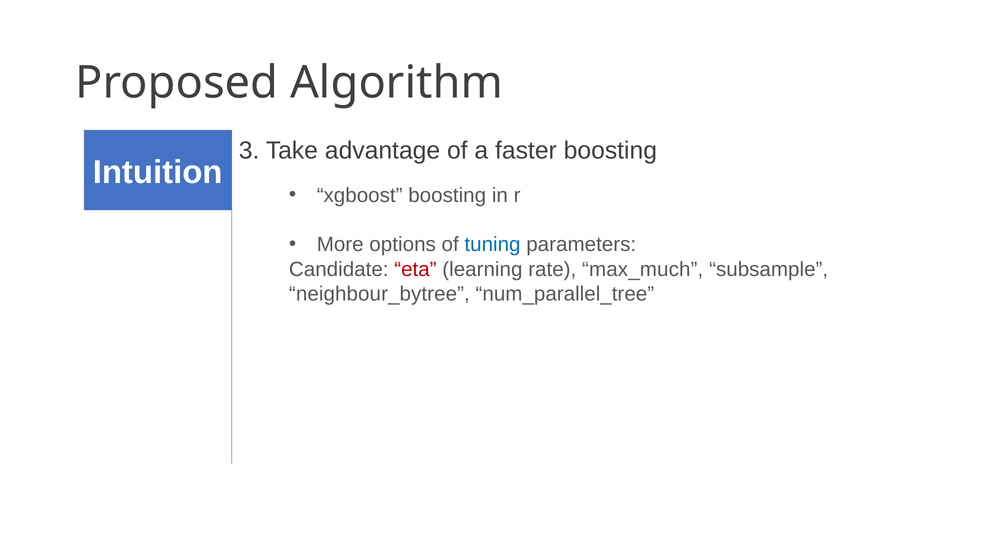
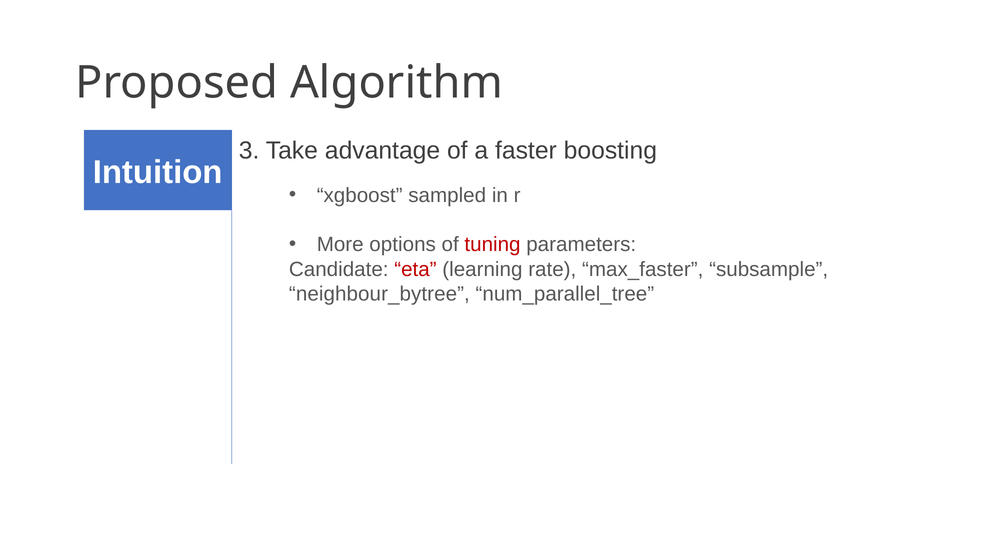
xgboost boosting: boosting -> sampled (447, 195)
tuning colour: blue -> red (493, 245)
max_much: max_much -> max_faster (643, 269)
